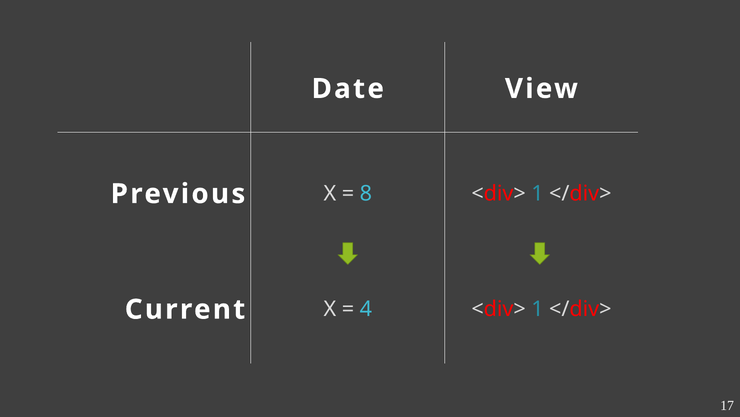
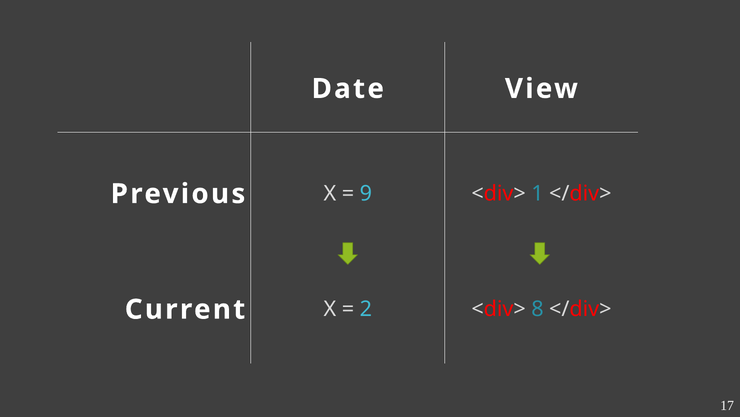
8: 8 -> 9 (366, 193)
4: 4 -> 2 (366, 309)
1: 1 -> 8 (537, 309)
